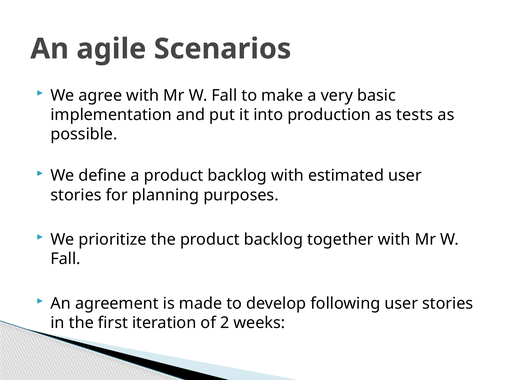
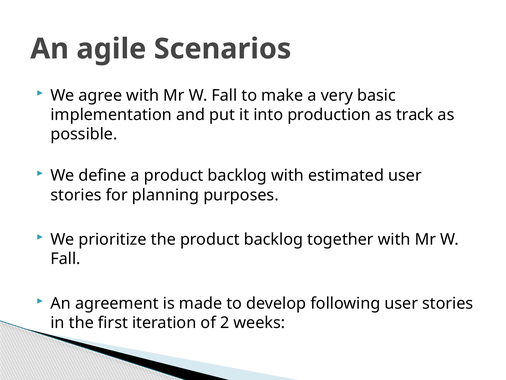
tests: tests -> track (415, 115)
